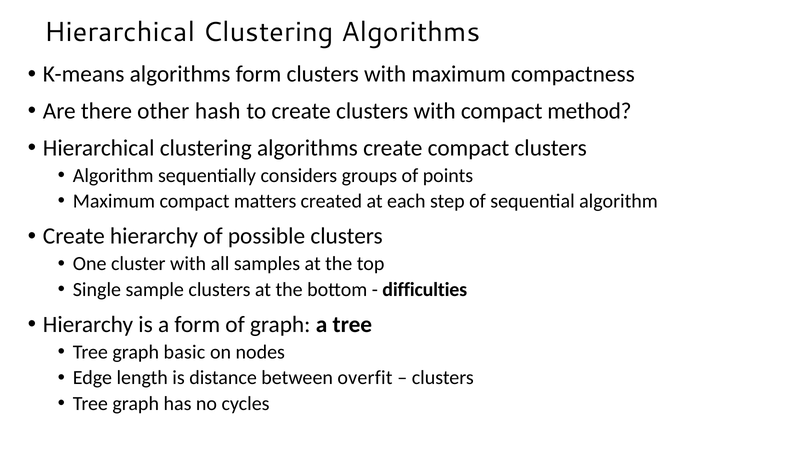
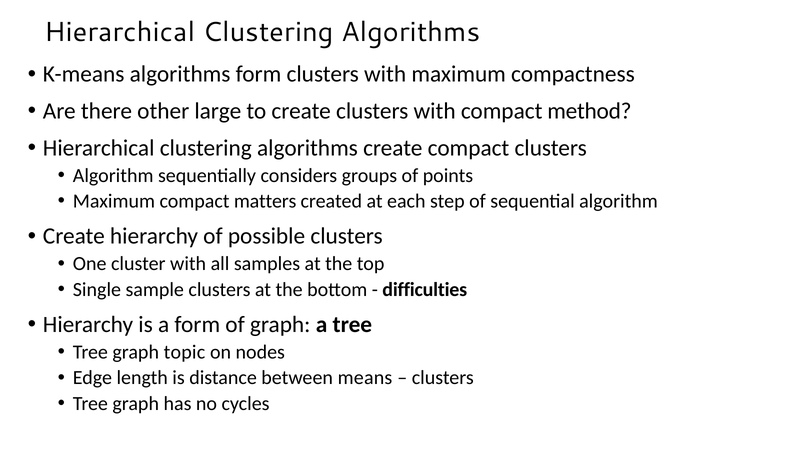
hash: hash -> large (218, 111)
basic: basic -> topic (184, 352)
overfit: overfit -> means (365, 378)
